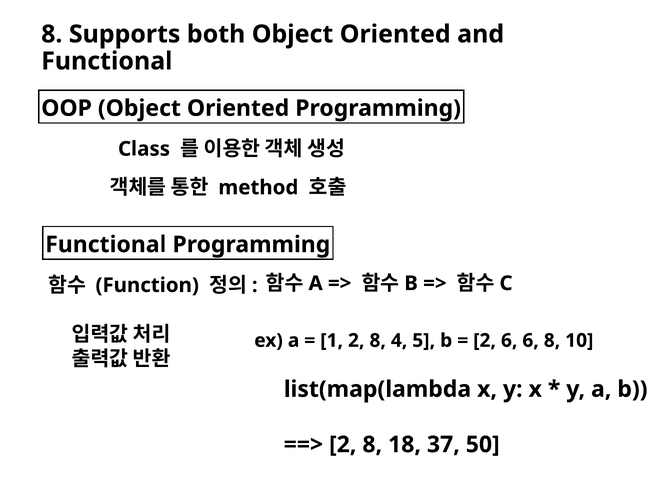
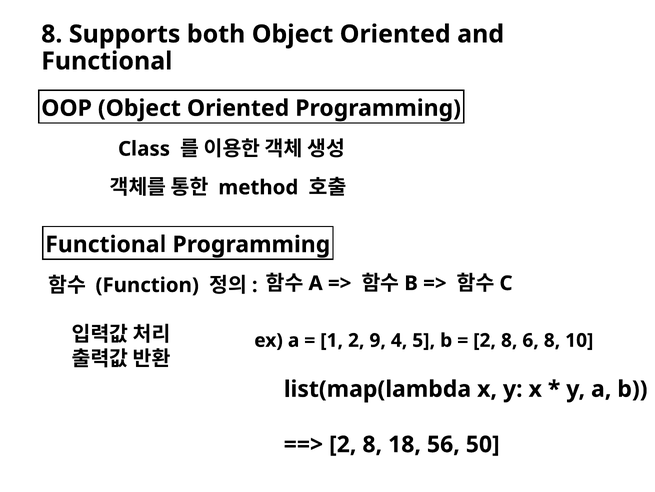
1 2 8: 8 -> 9 (378, 340)
6: 6 -> 8 (509, 340)
37: 37 -> 56 (443, 444)
